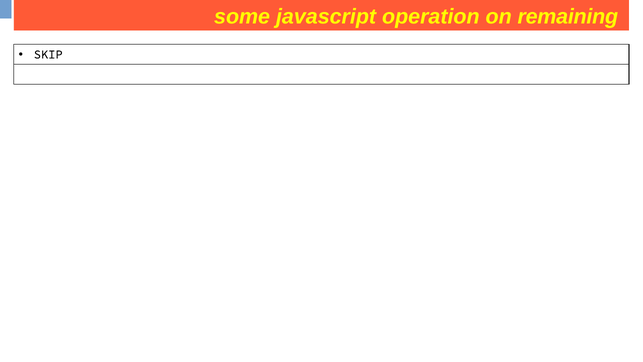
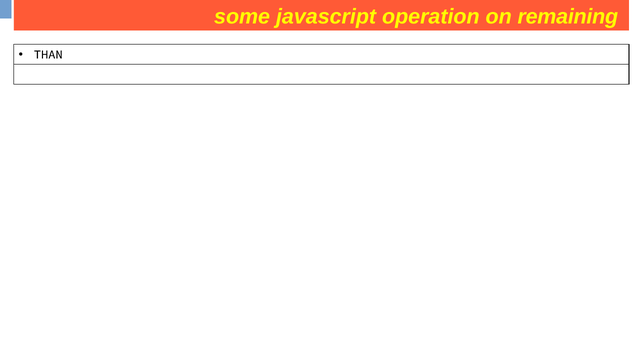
SKIP: SKIP -> THAN (48, 54)
